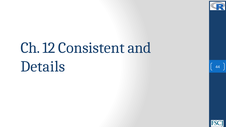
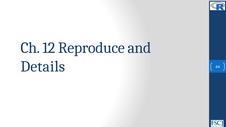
Consistent: Consistent -> Reproduce (91, 48)
